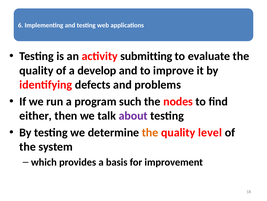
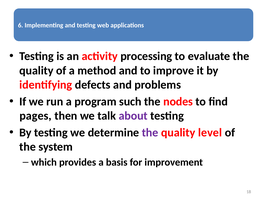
submitting: submitting -> processing (146, 56)
develop: develop -> method (97, 70)
either: either -> pages (36, 115)
the colour: orange -> purple (150, 132)
